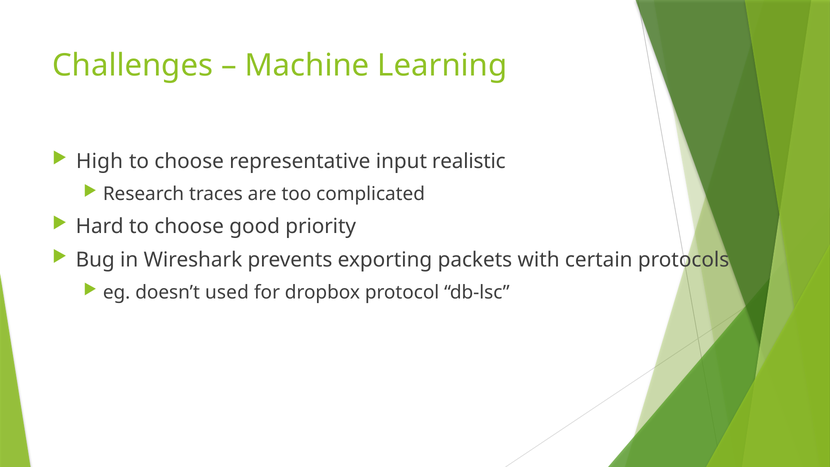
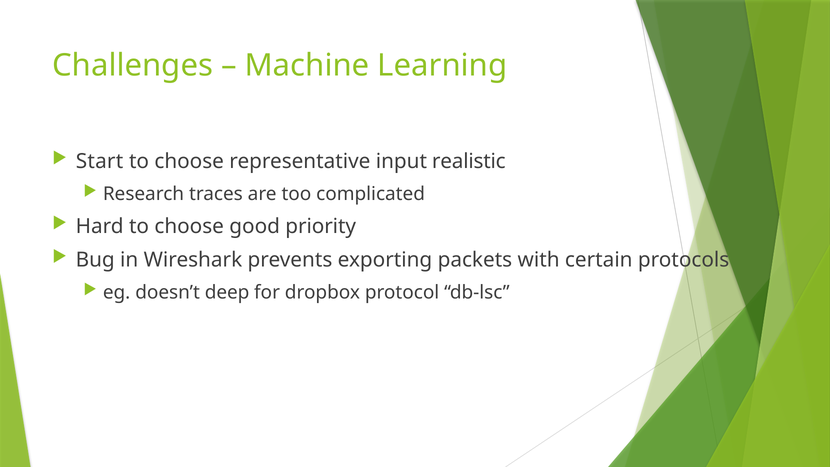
High: High -> Start (100, 161)
used: used -> deep (227, 292)
